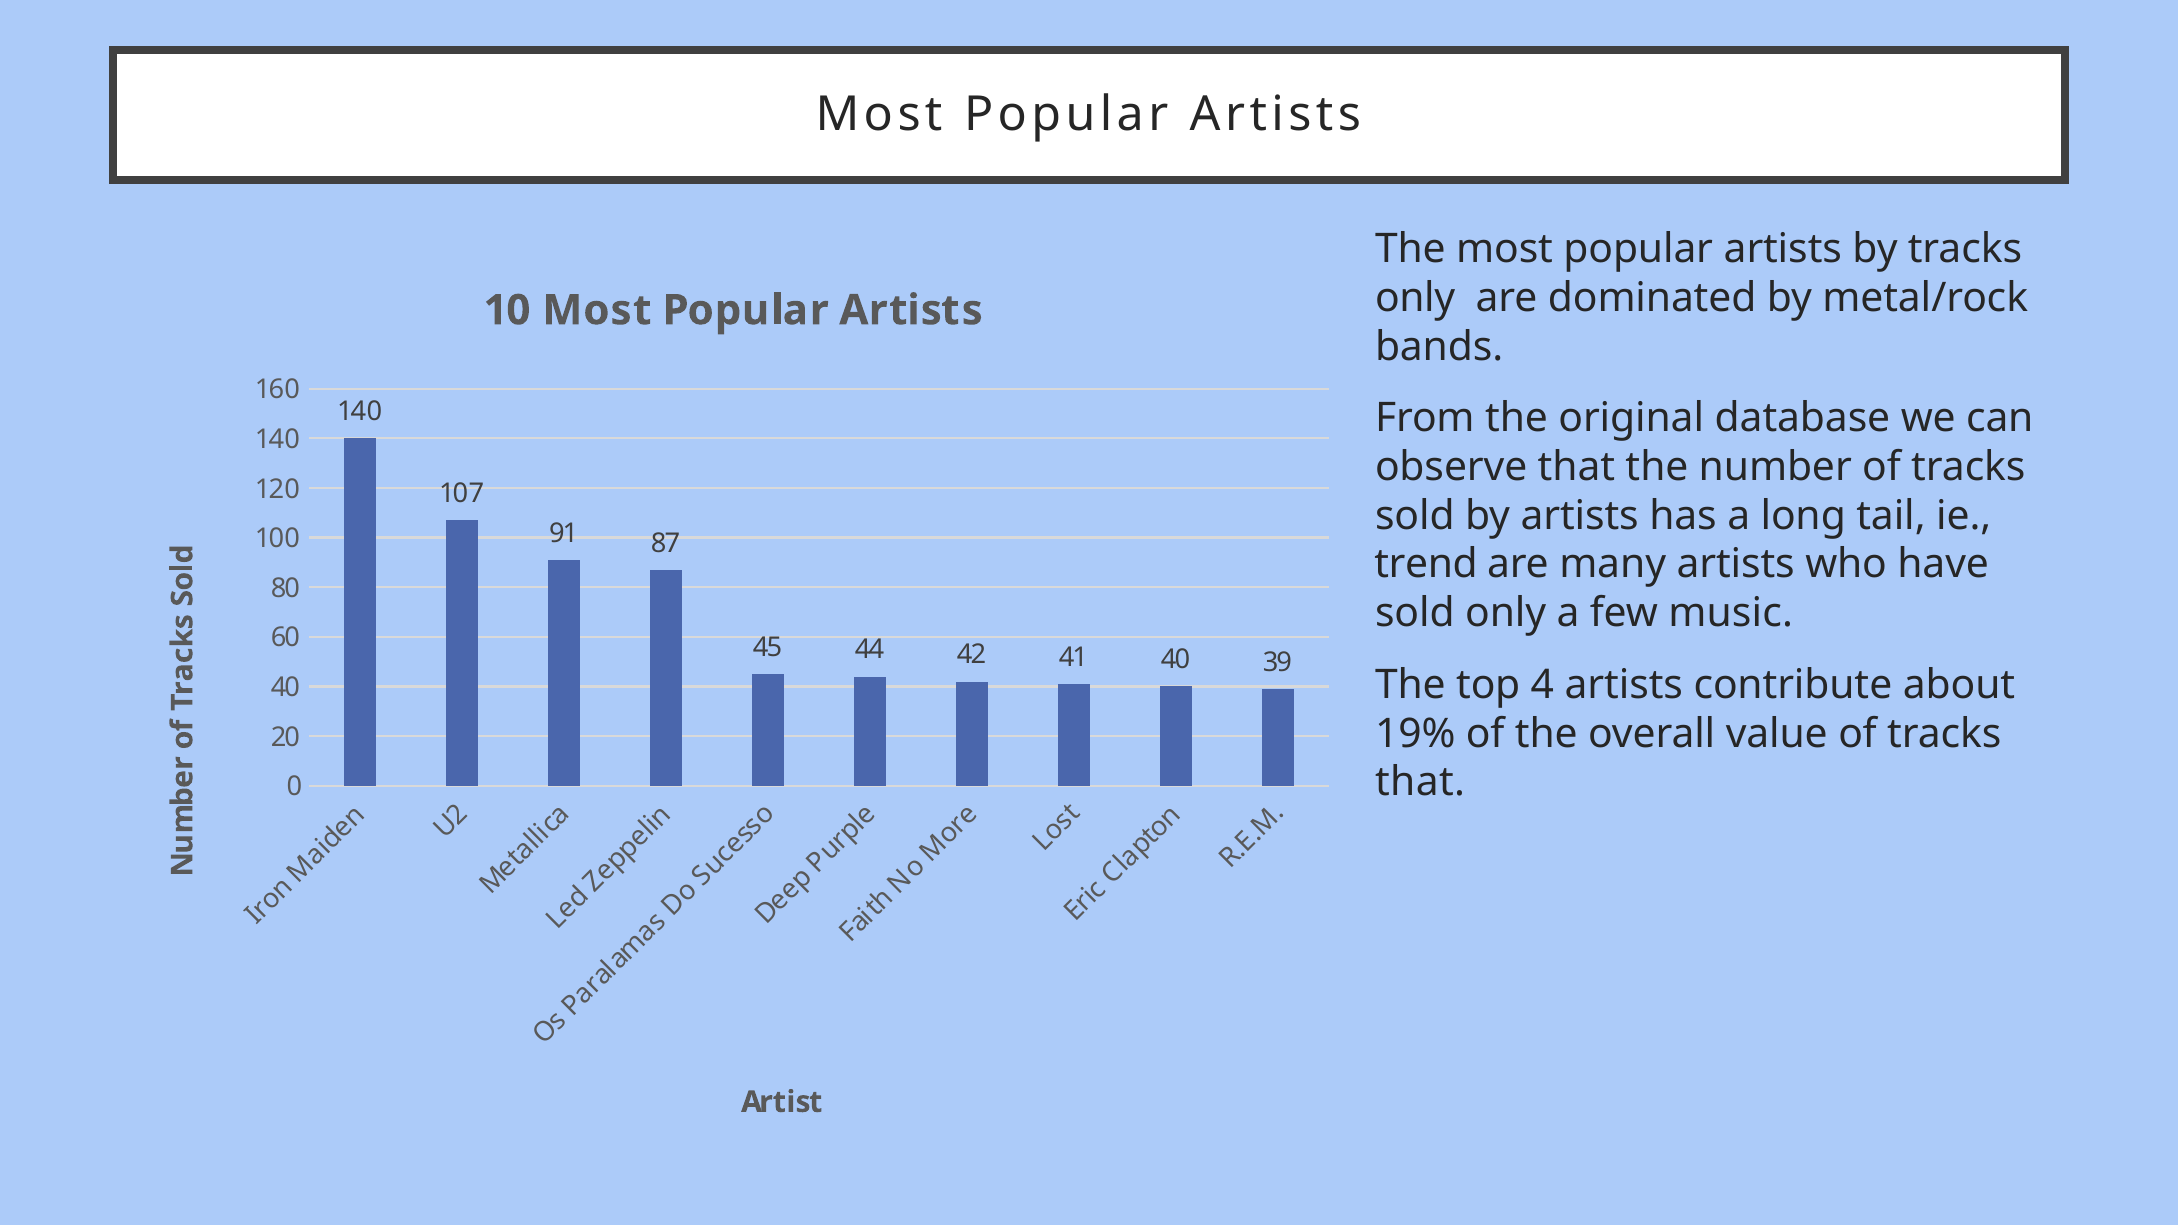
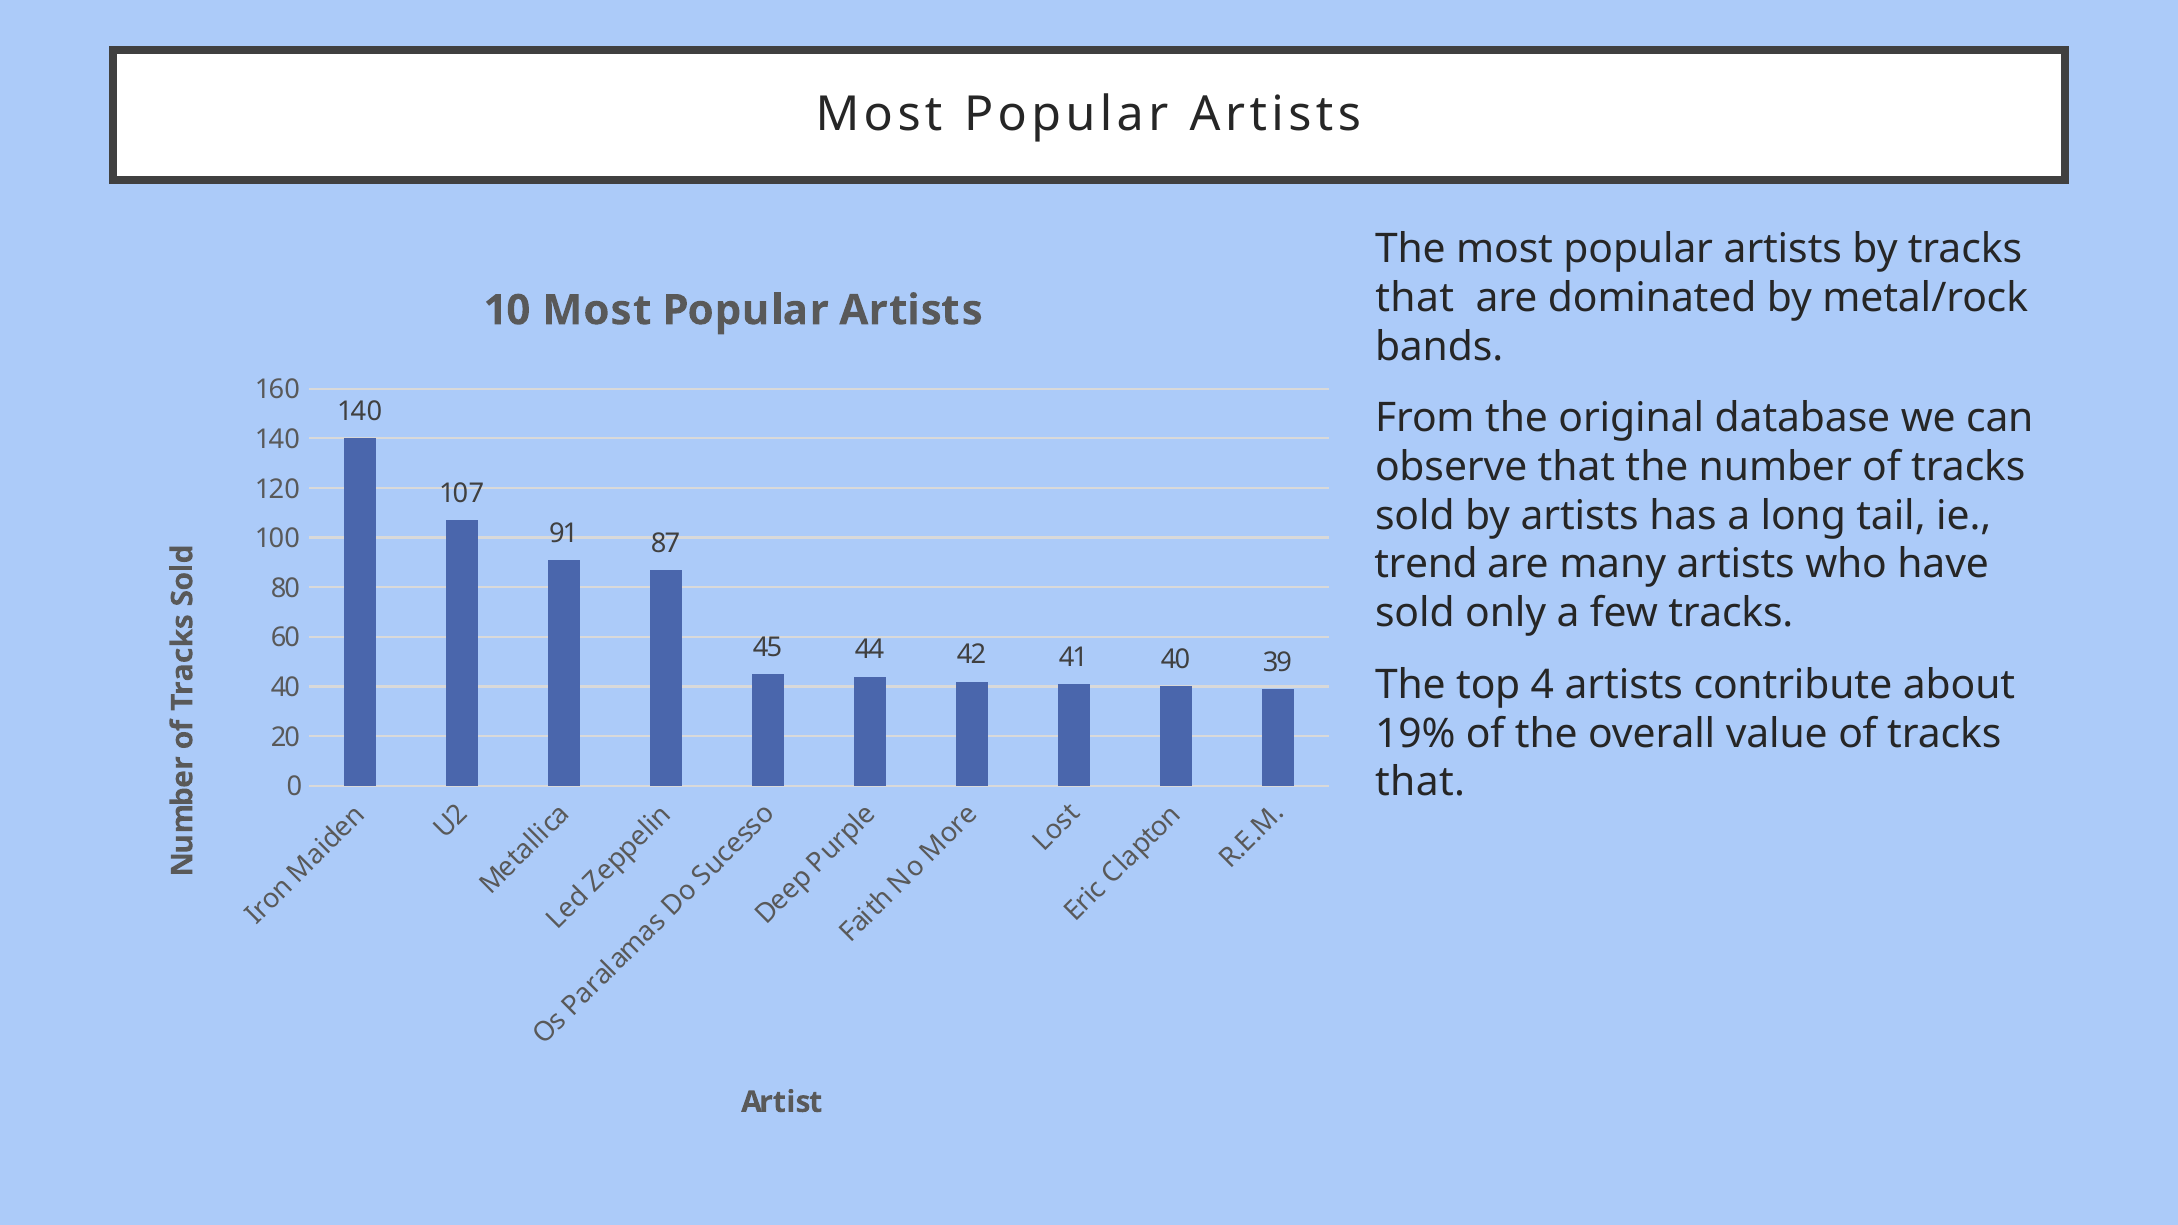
only: only -> that (1415, 298)
few music: music -> tracks (1731, 613)
